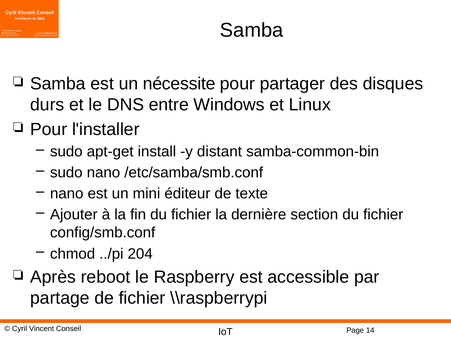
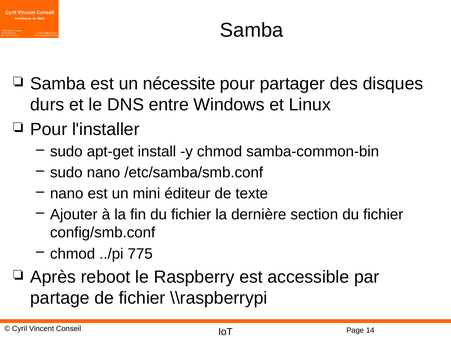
y distant: distant -> chmod (220, 152)
204: 204 -> 775 (140, 254)
